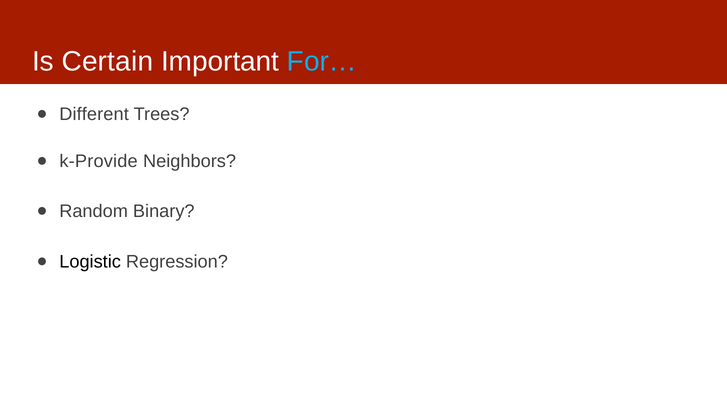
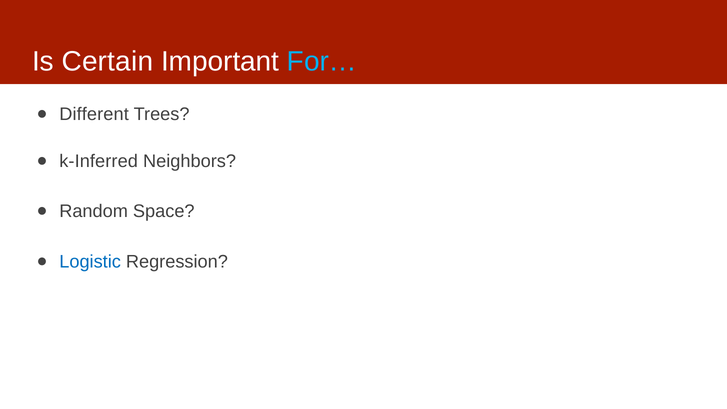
k-Provide: k-Provide -> k-Inferred (99, 161)
Binary: Binary -> Space (164, 211)
Logistic colour: black -> blue (90, 262)
